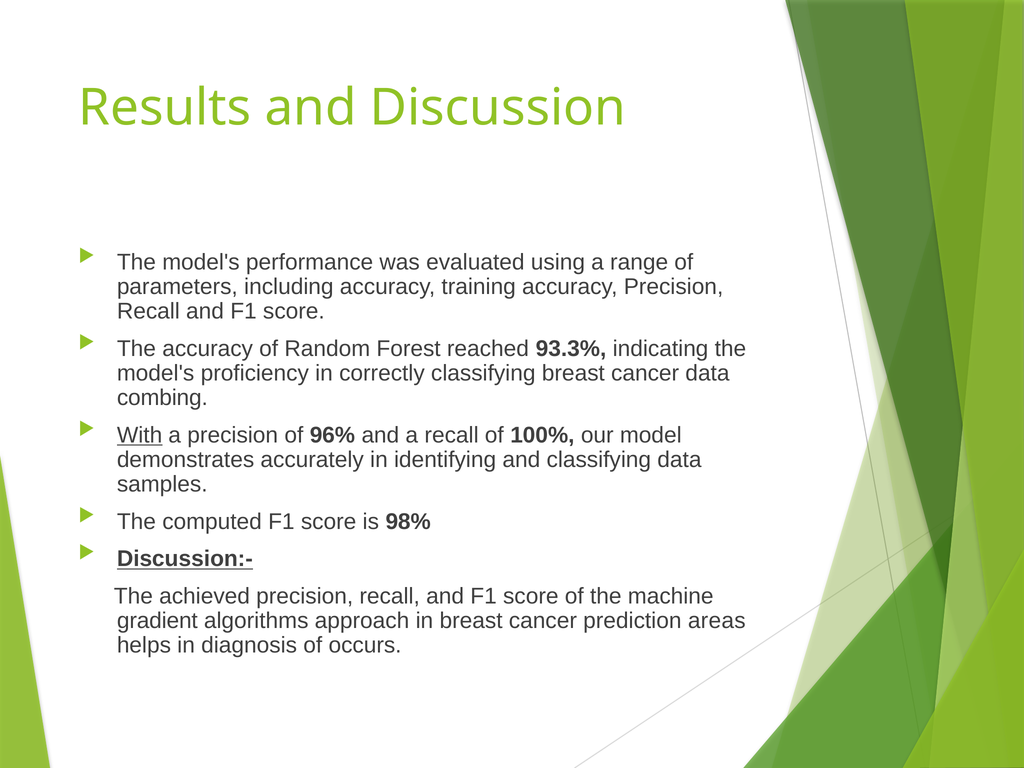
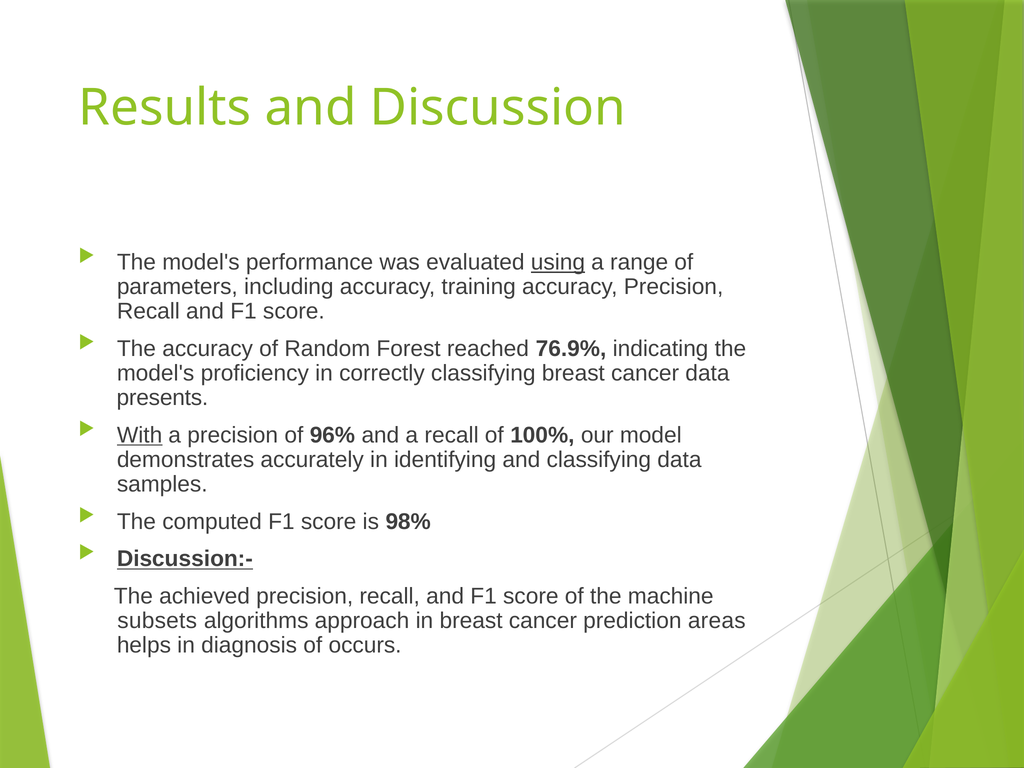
using underline: none -> present (558, 262)
93.3%: 93.3% -> 76.9% (571, 349)
combing: combing -> presents (162, 398)
gradient: gradient -> subsets (157, 621)
